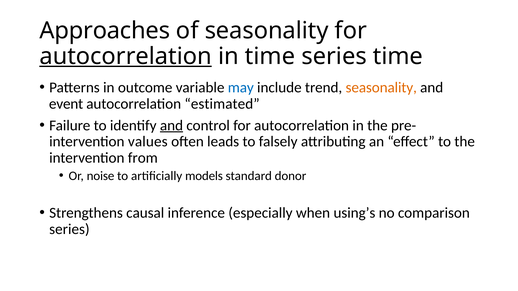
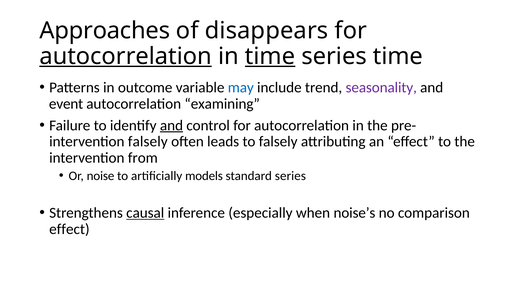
of seasonality: seasonality -> disappears (267, 31)
time underline: none -> present (270, 56)
seasonality colour: orange -> purple (381, 88)
estimated: estimated -> examining (222, 104)
intervention values: values -> falsely (148, 142)
standard donor: donor -> series (290, 176)
causal underline: none -> present (145, 213)
using’s: using’s -> noise’s (354, 213)
series: series -> effect (69, 229)
